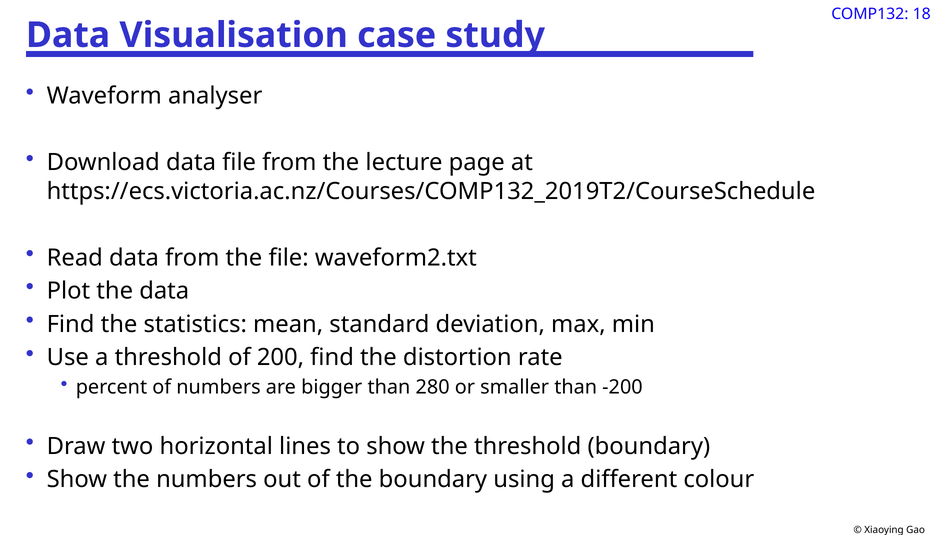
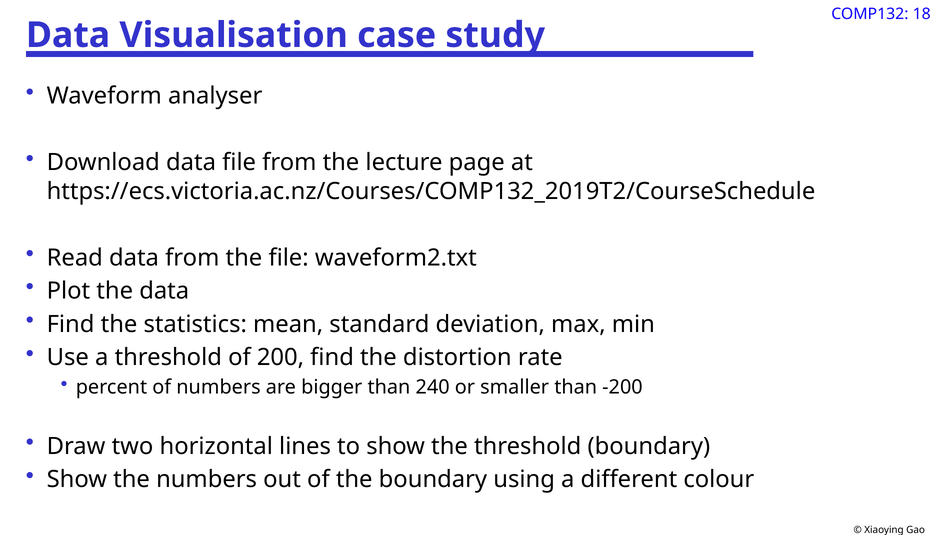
280: 280 -> 240 (433, 388)
